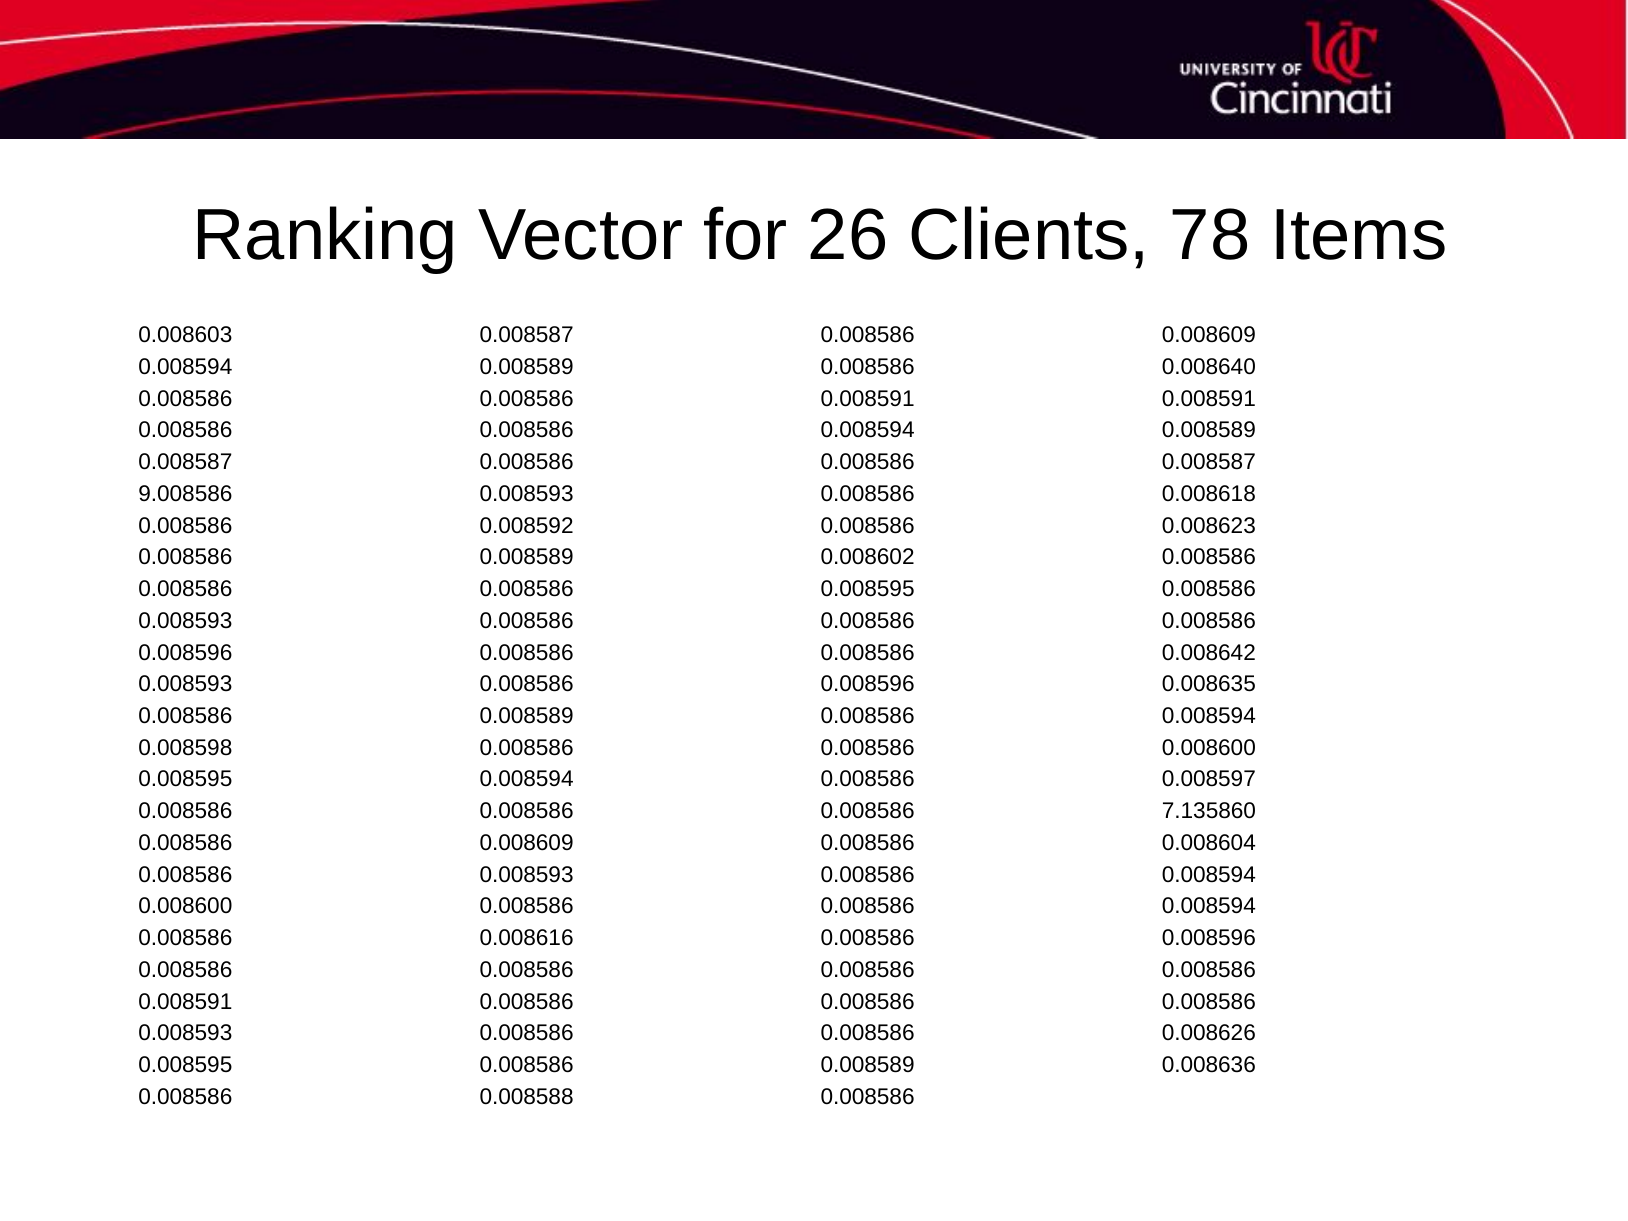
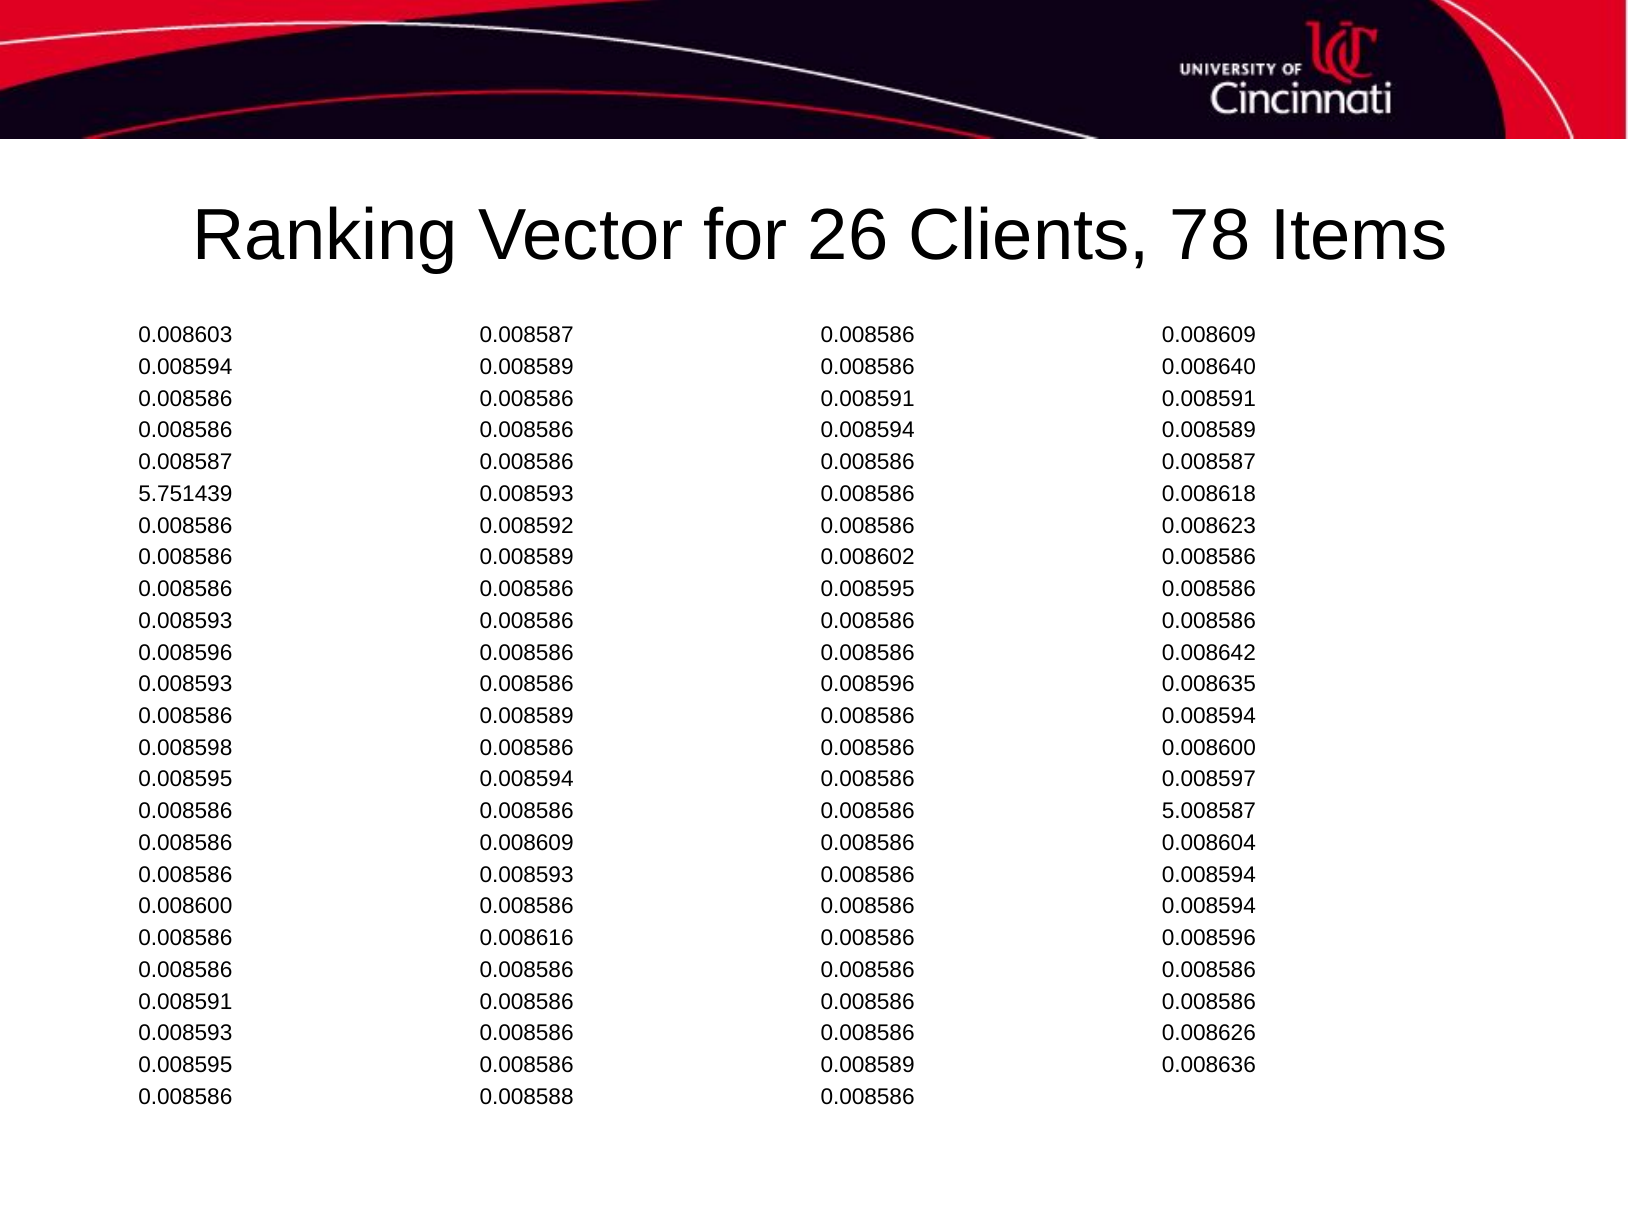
9.008586: 9.008586 -> 5.751439 (185, 494)
7.135860: 7.135860 -> 5.008587 (1209, 811)
